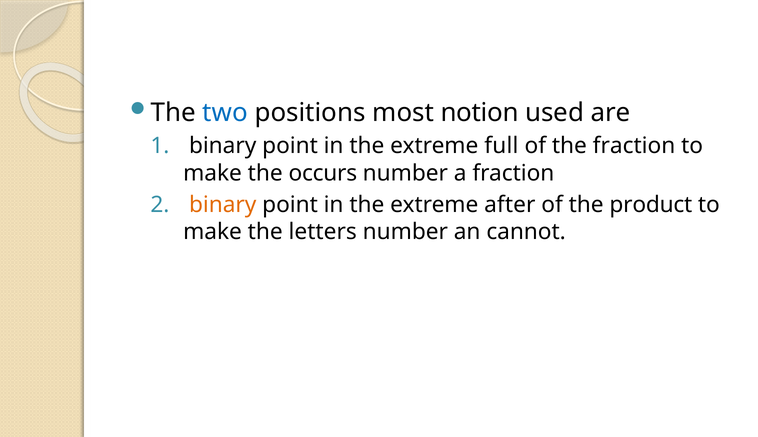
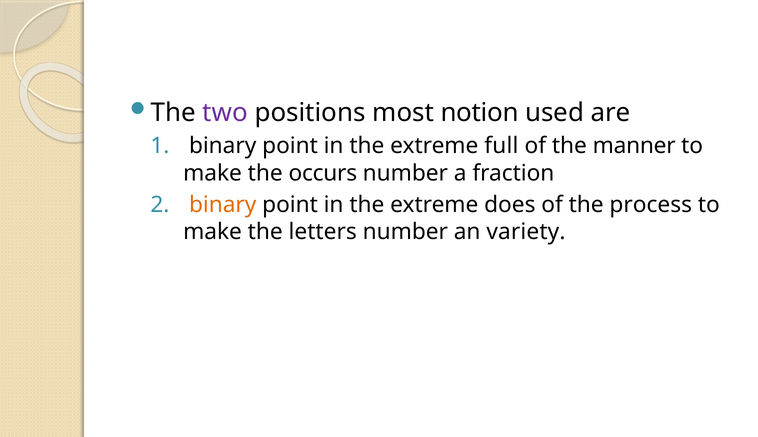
two colour: blue -> purple (225, 113)
the fraction: fraction -> manner (634, 146)
after: after -> does (510, 205)
product: product -> process (651, 205)
cannot: cannot -> variety (526, 232)
